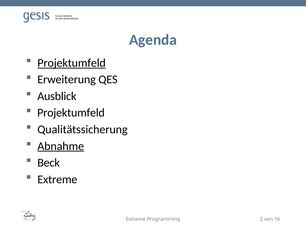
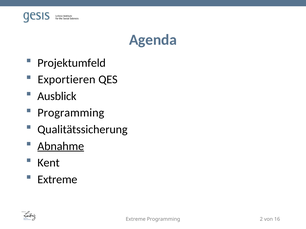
Projektumfeld underline: present -> none (72, 63)
Erweiterung: Erweiterung -> Exportieren (67, 80)
Projektumfeld: Projektumfeld -> Programming (71, 113)
Beck: Beck -> Kent (49, 163)
